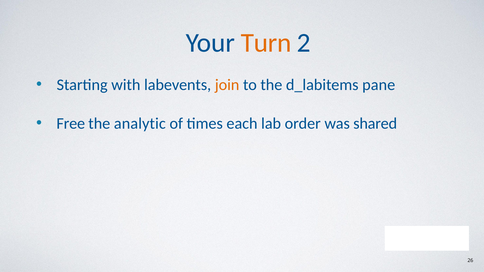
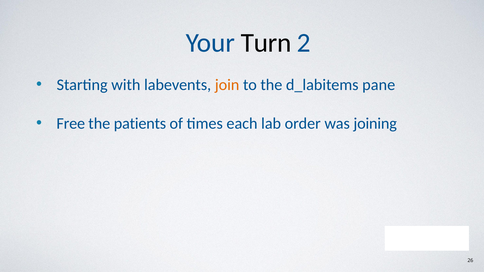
Turn colour: orange -> black (266, 43)
analytic: analytic -> patients (140, 124)
shared: shared -> joining (375, 124)
